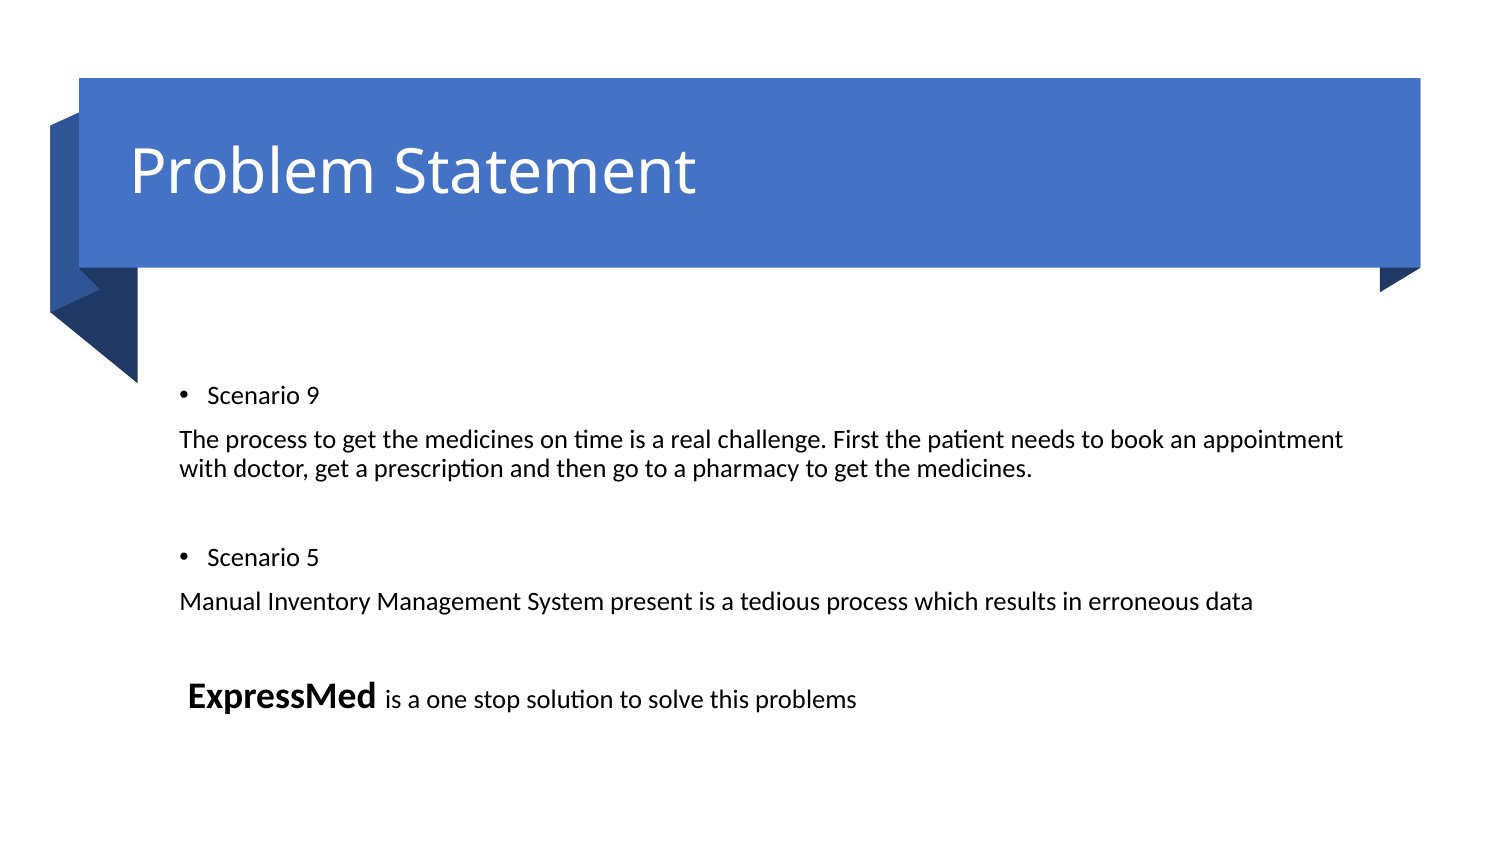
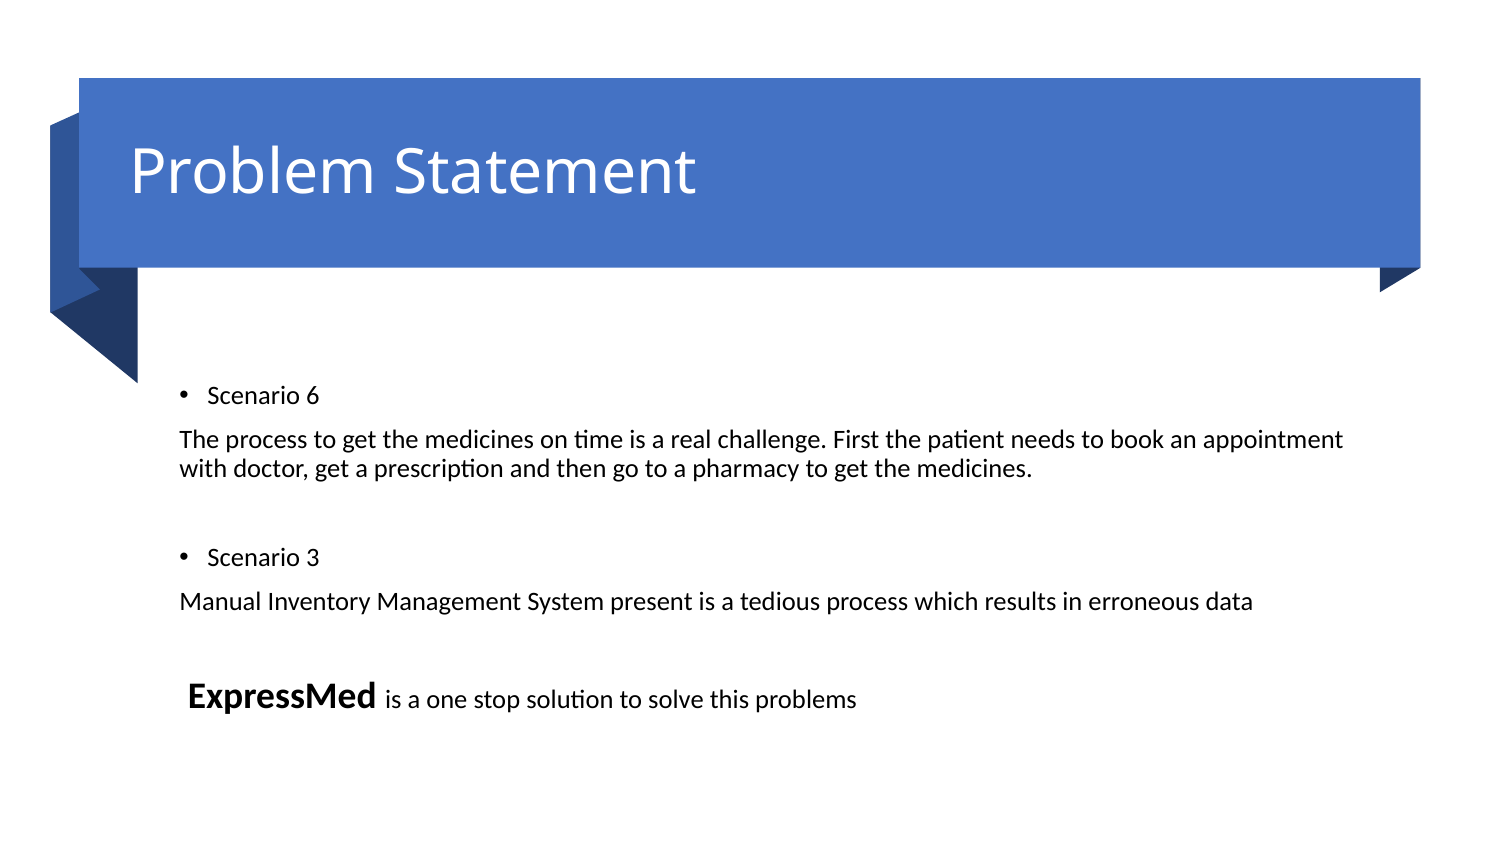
9: 9 -> 6 (313, 396)
5: 5 -> 3 (313, 558)
